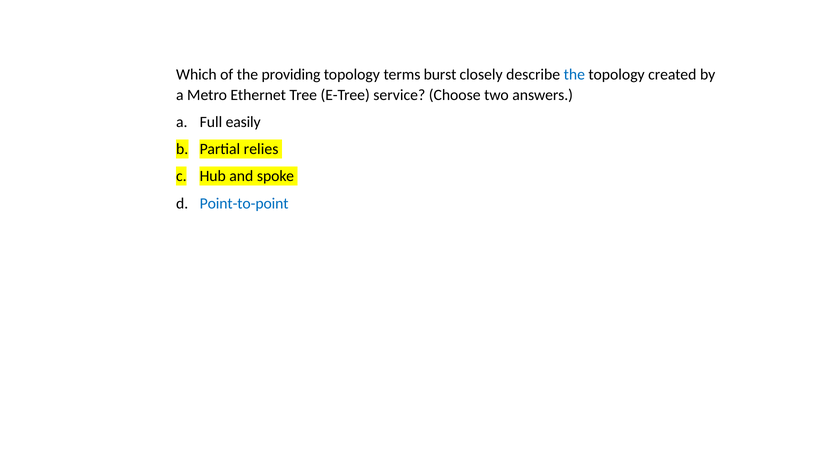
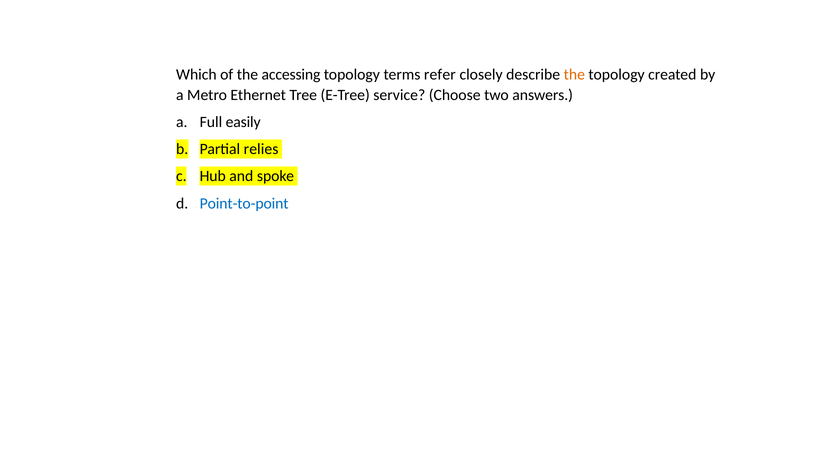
providing: providing -> accessing (291, 75)
burst: burst -> refer (440, 75)
the colour: blue -> orange (574, 75)
